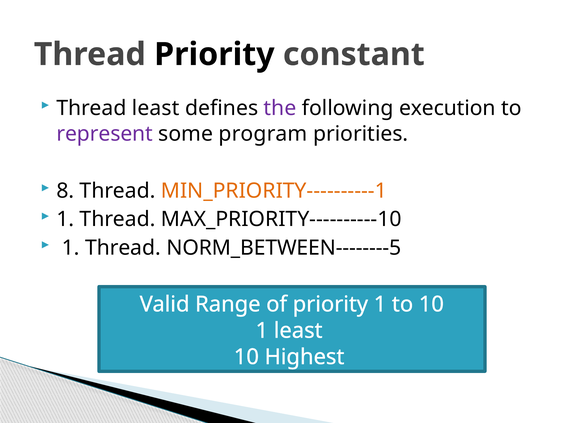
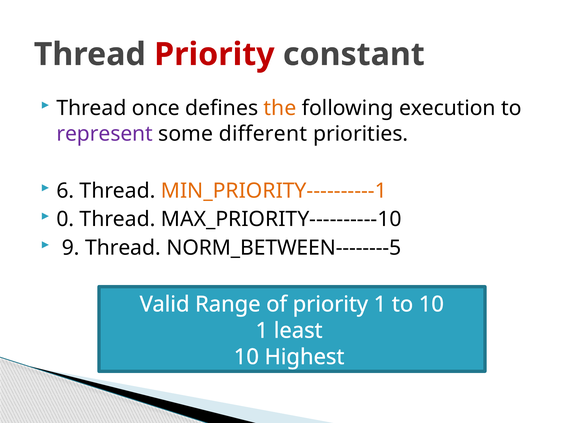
Priority colour: black -> red (214, 55)
Thread least: least -> once (156, 109)
the colour: purple -> orange (280, 109)
program: program -> different (263, 134)
8: 8 -> 6 (65, 191)
1: 1 -> 0 (65, 220)
1: 1 -> 9 (71, 248)
